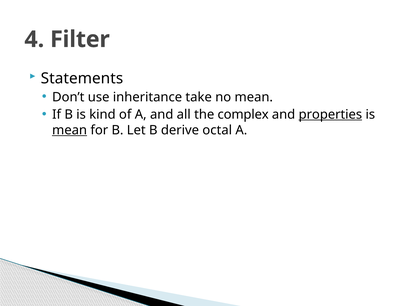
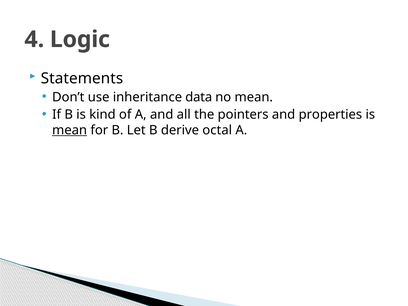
Filter: Filter -> Logic (80, 39)
take: take -> data (199, 97)
complex: complex -> pointers (243, 115)
properties underline: present -> none (330, 115)
